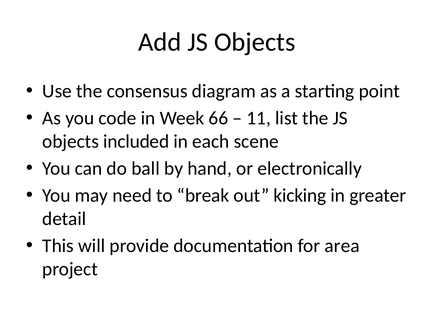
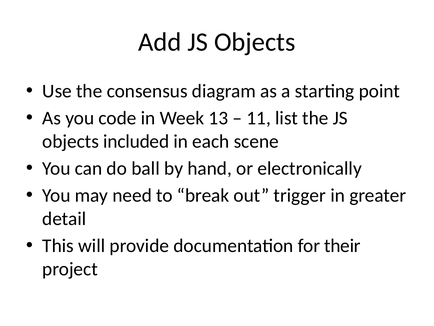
66: 66 -> 13 (218, 118)
kicking: kicking -> trigger (300, 195)
area: area -> their (342, 245)
